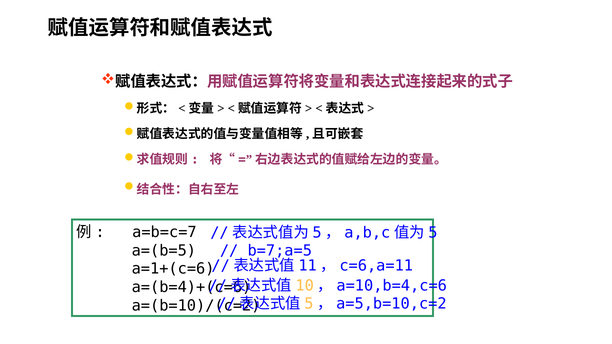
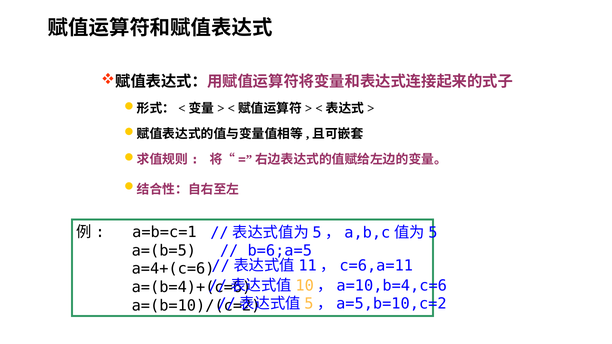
a=b=c=7: a=b=c=7 -> a=b=c=1 (164, 232)
b=7;a=5: b=7;a=5 -> b=6;a=5 (280, 251)
a=1+(c=6: a=1+(c=6 -> a=4+(c=6 (173, 269)
